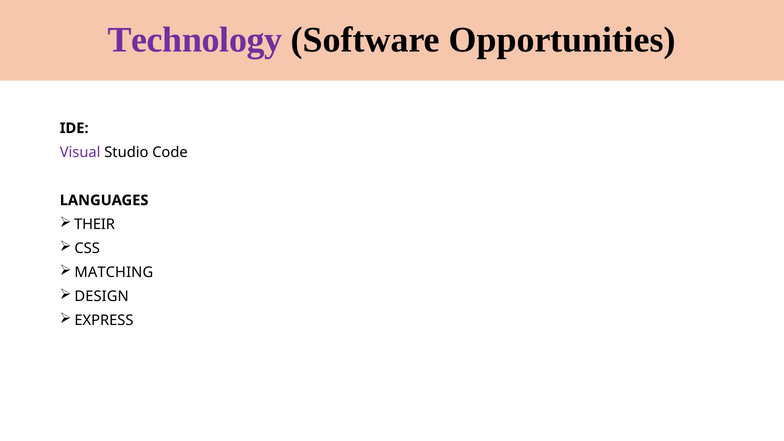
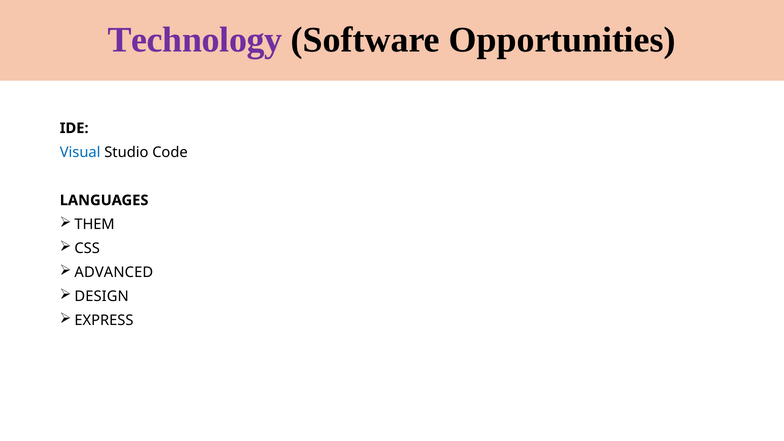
Visual colour: purple -> blue (80, 152)
THEIR: THEIR -> THEM (95, 224)
MATCHING: MATCHING -> ADVANCED (114, 272)
